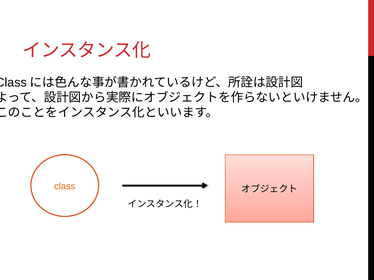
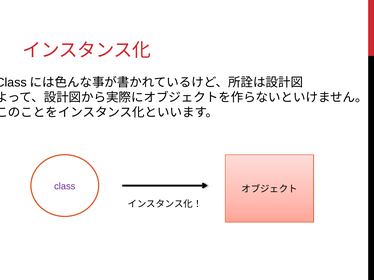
class colour: orange -> purple (65, 187)
